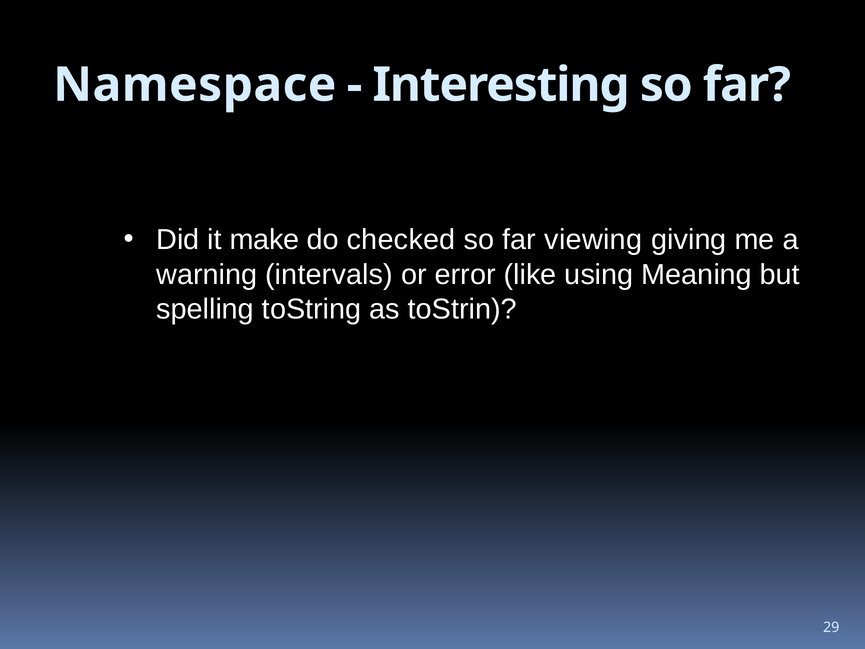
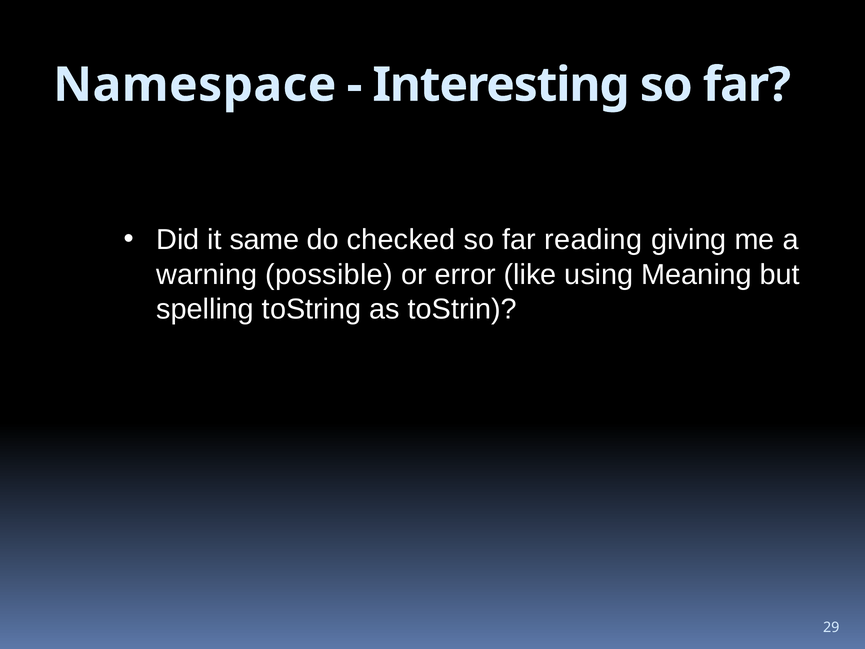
make: make -> same (264, 240)
viewing: viewing -> reading (593, 240)
intervals: intervals -> possible (329, 274)
